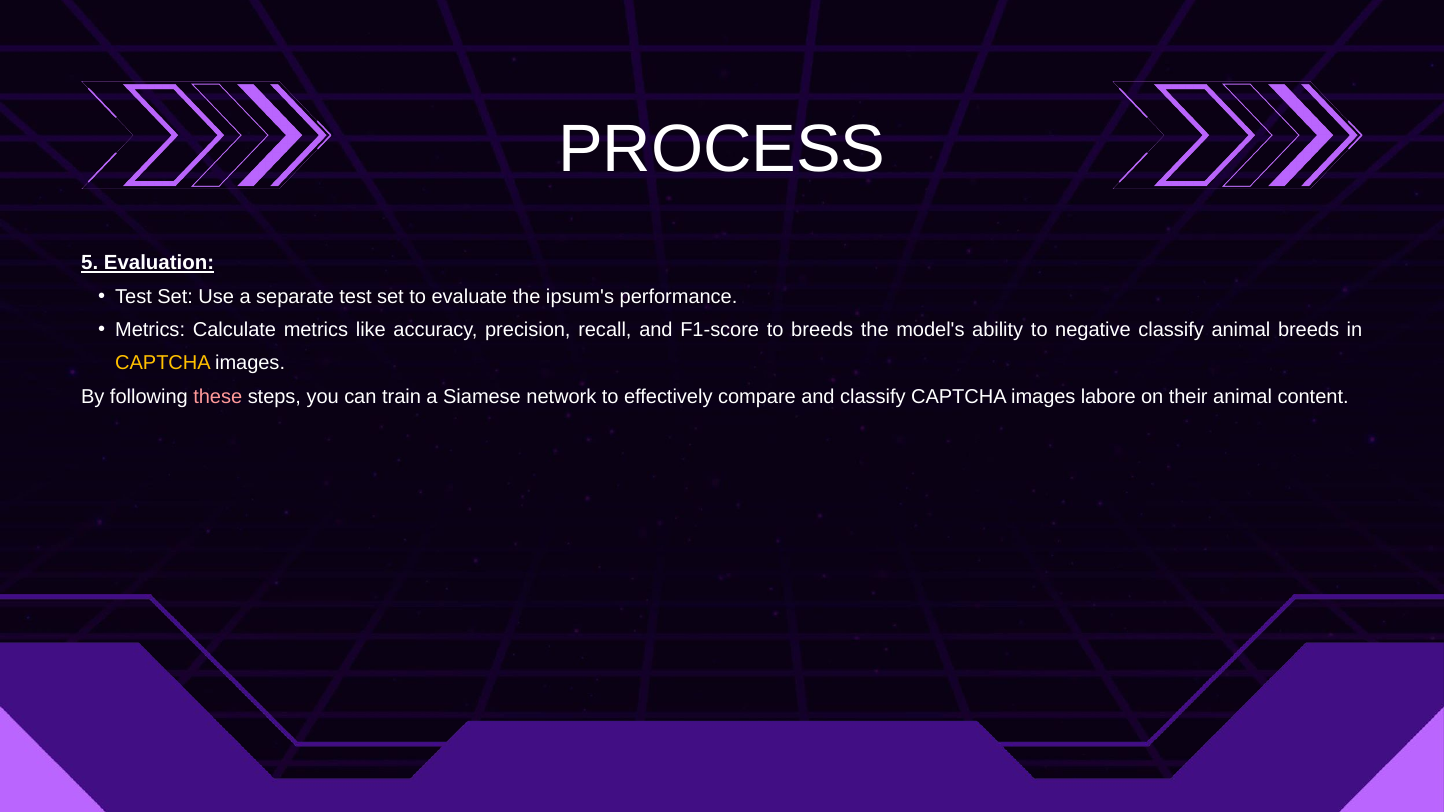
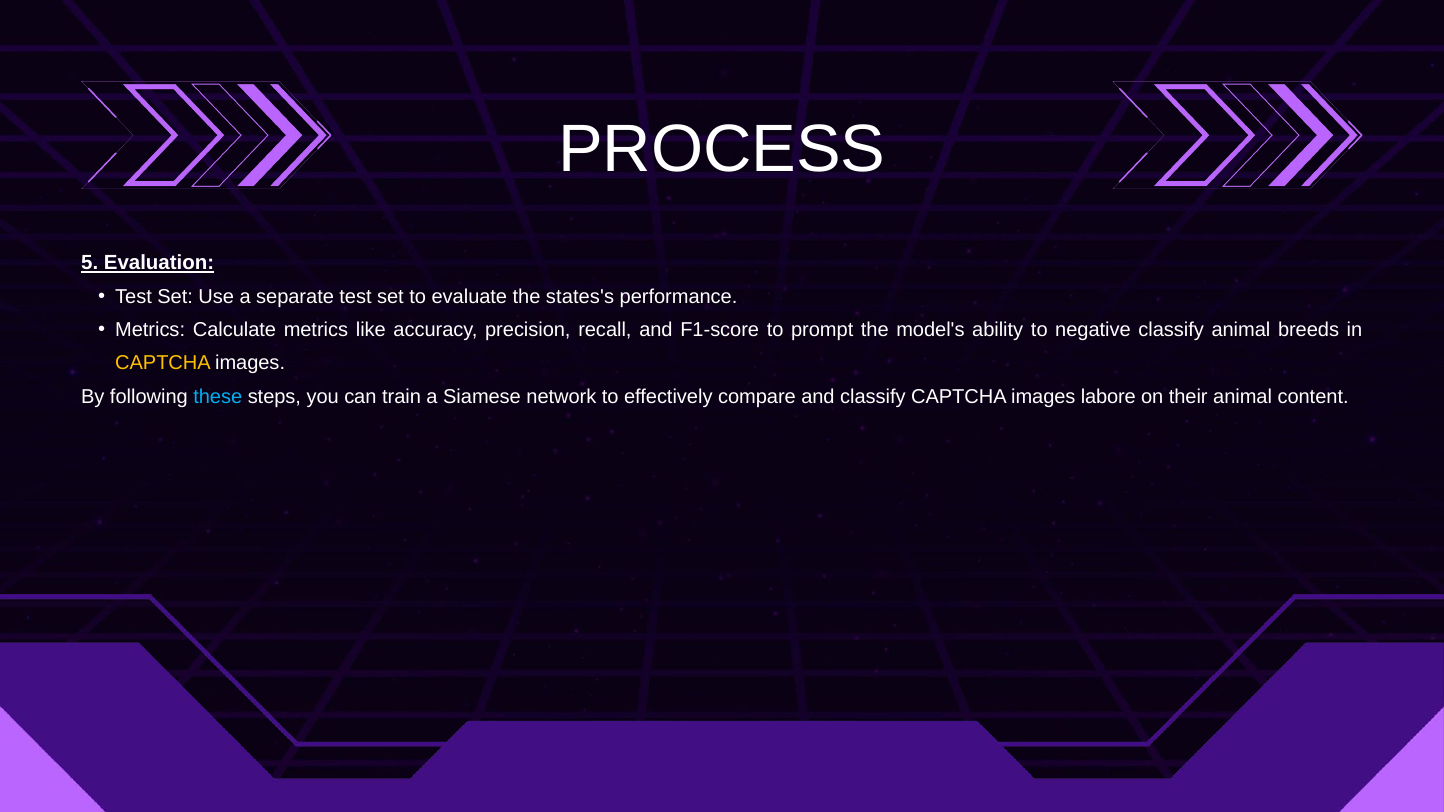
ipsum's: ipsum's -> states's (580, 297)
to breeds: breeds -> prompt (822, 330)
these colour: pink -> light blue (218, 397)
